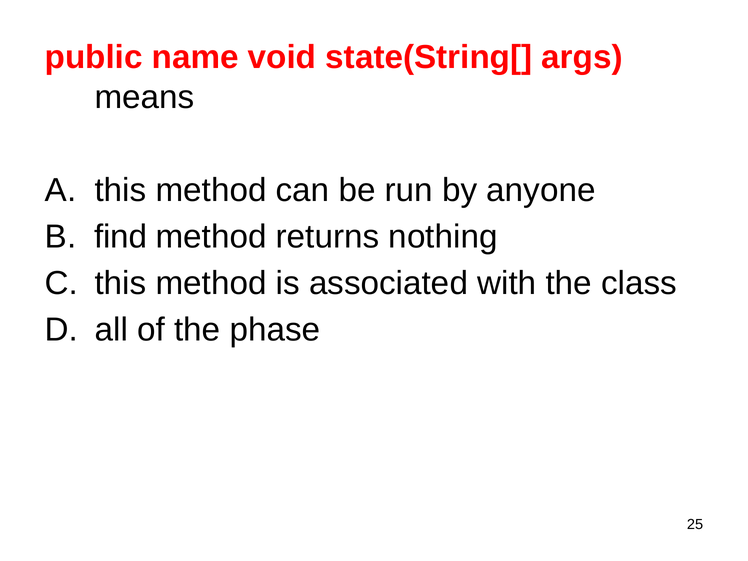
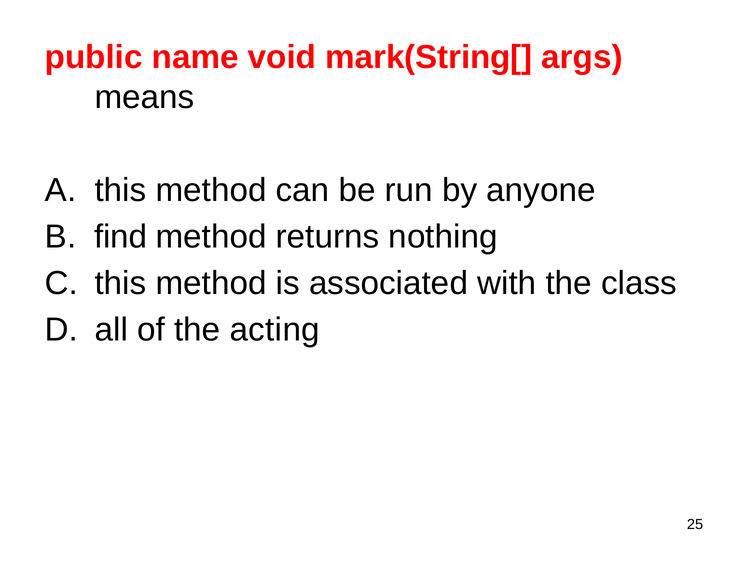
state(String[: state(String[ -> mark(String[ (429, 57)
phase: phase -> acting (275, 330)
